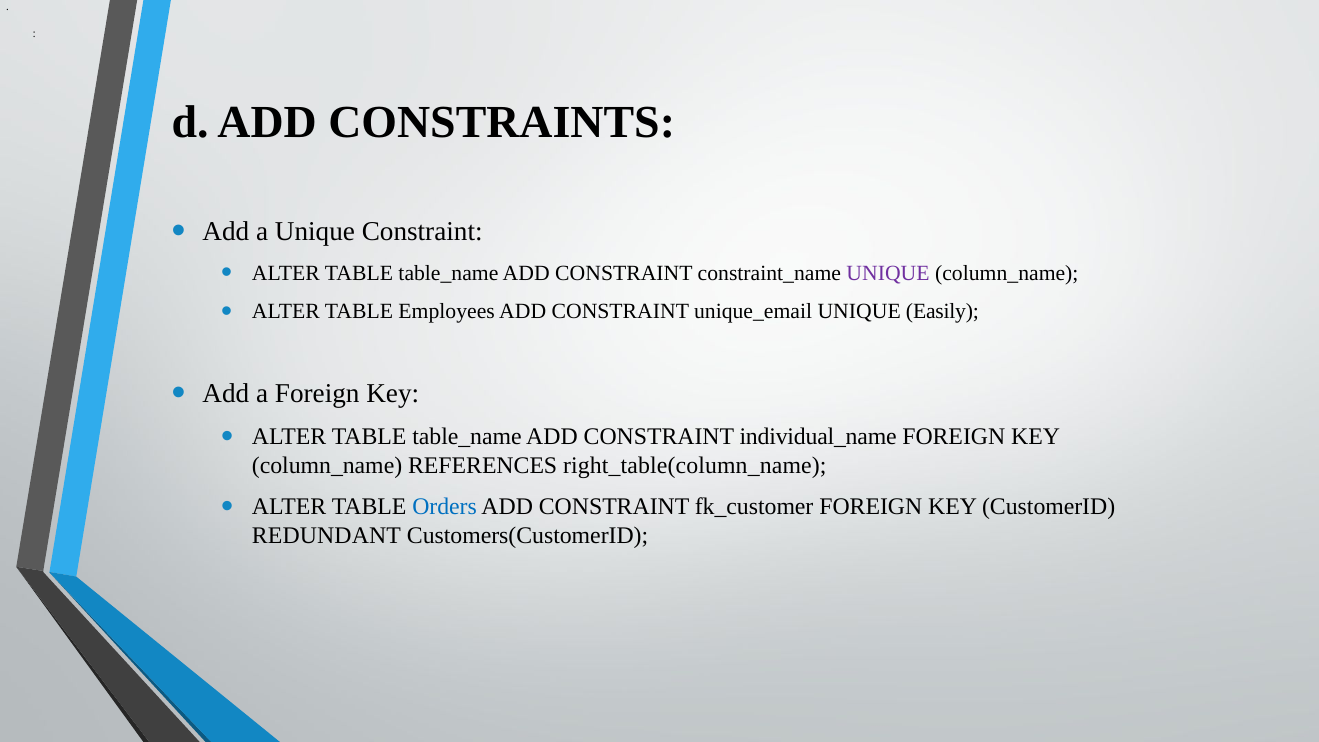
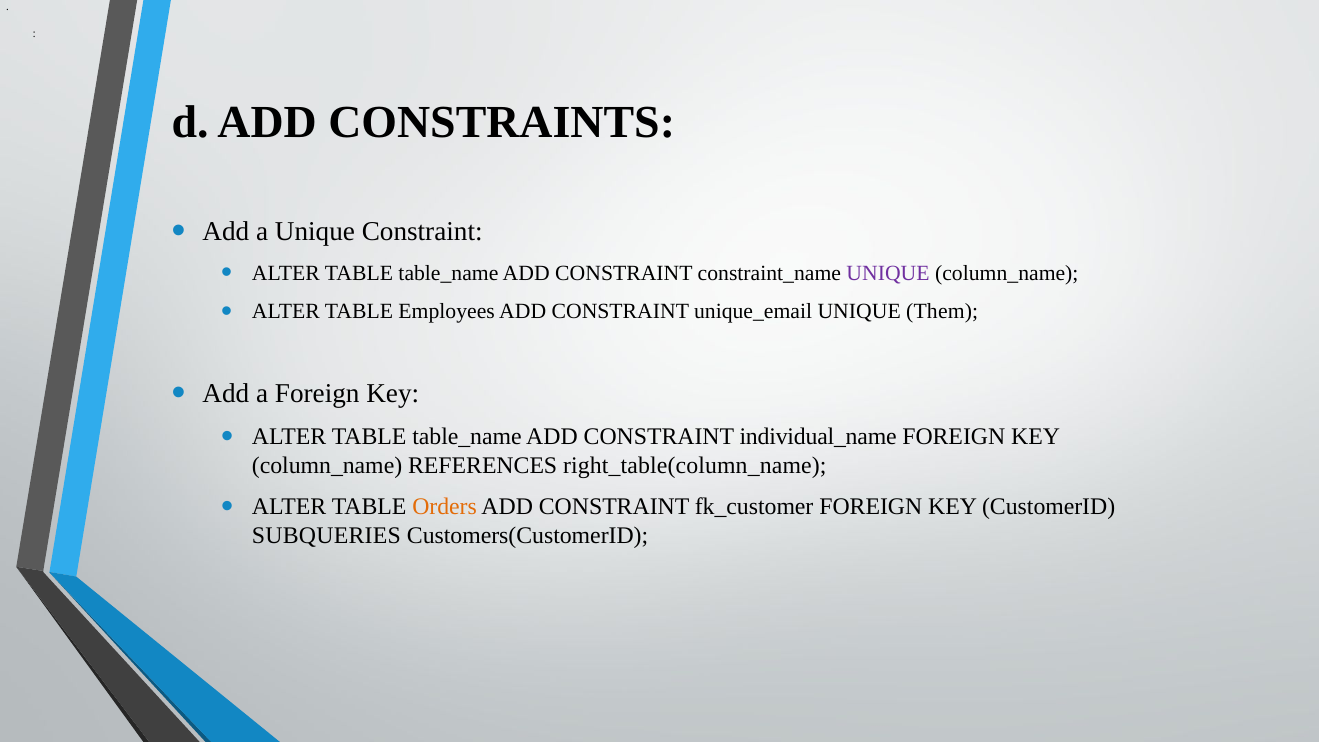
Easily: Easily -> Them (942, 312)
Orders colour: blue -> orange (445, 507)
REDUNDANT: REDUNDANT -> SUBQUERIES (326, 536)
